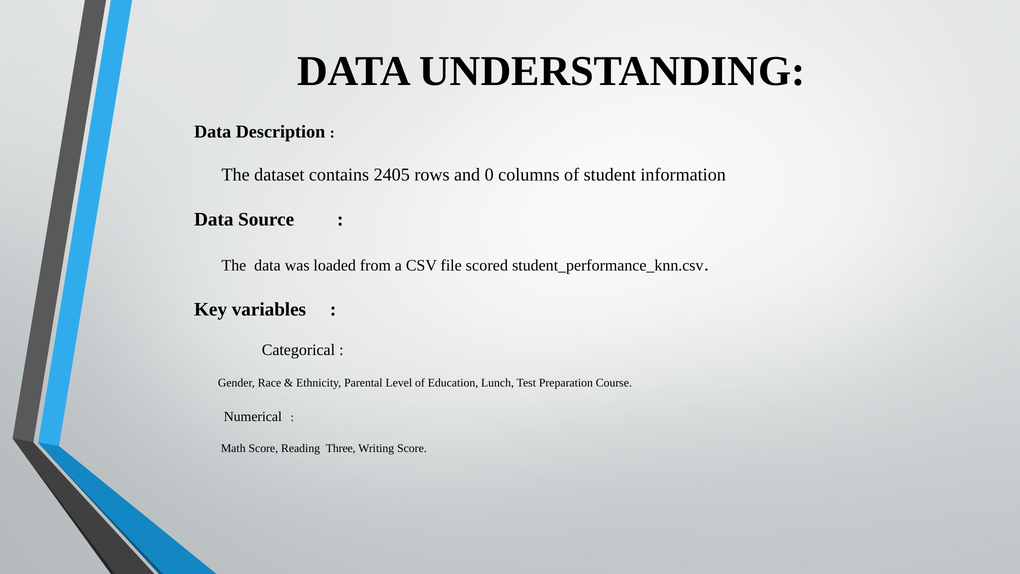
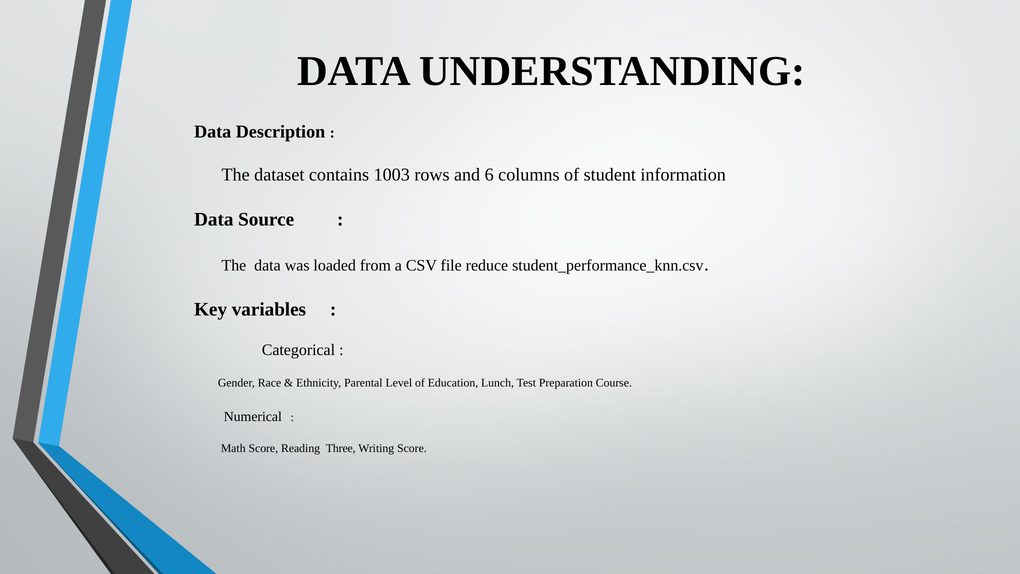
2405: 2405 -> 1003 (392, 175)
0: 0 -> 6 (489, 175)
scored: scored -> reduce (487, 265)
